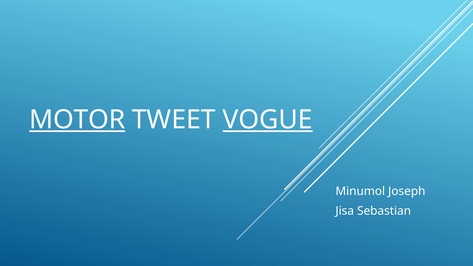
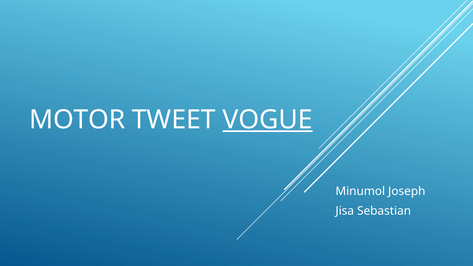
MOTOR underline: present -> none (77, 120)
